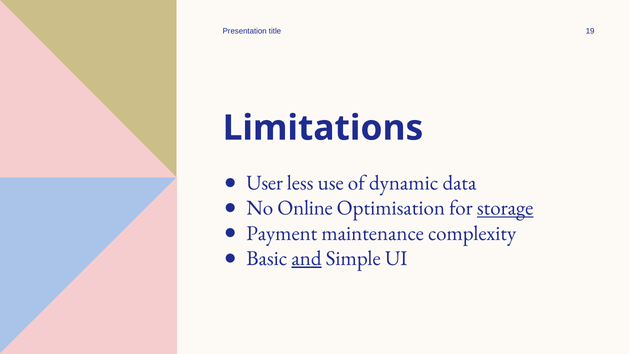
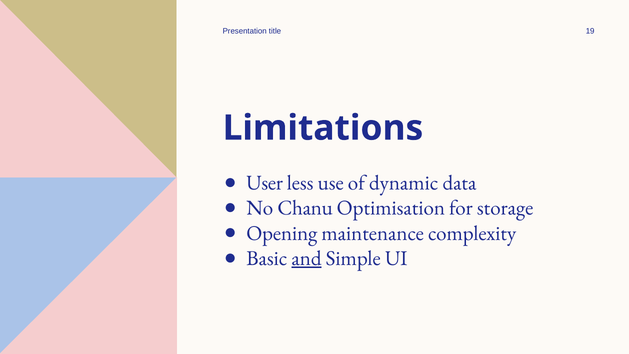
Online: Online -> Chanu (305, 208)
storage underline: present -> none (505, 208)
Payment: Payment -> Opening (282, 233)
